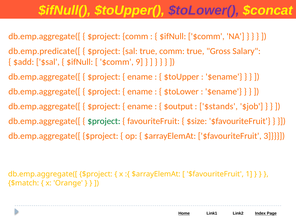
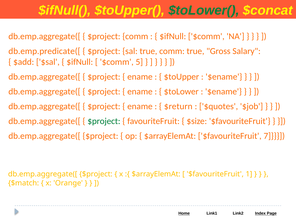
$toLower( colour: purple -> green (204, 10)
9: 9 -> 5 (139, 62)
$output: $output -> $return (178, 106)
$stands: $stands -> $quotes (219, 106)
3: 3 -> 7 (274, 136)
